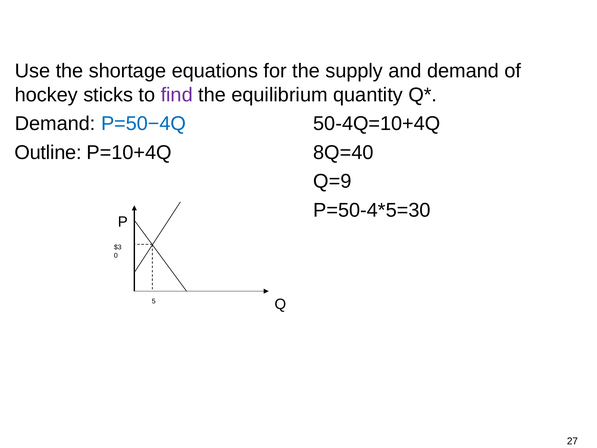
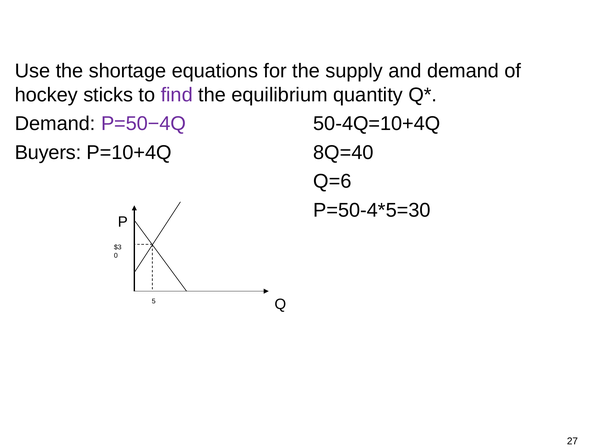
P=50−4Q colour: blue -> purple (144, 124)
Outline: Outline -> Buyers (48, 152)
Q=9: Q=9 -> Q=6 (332, 181)
